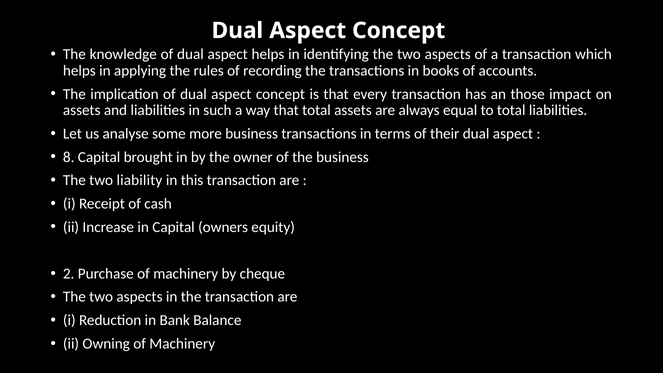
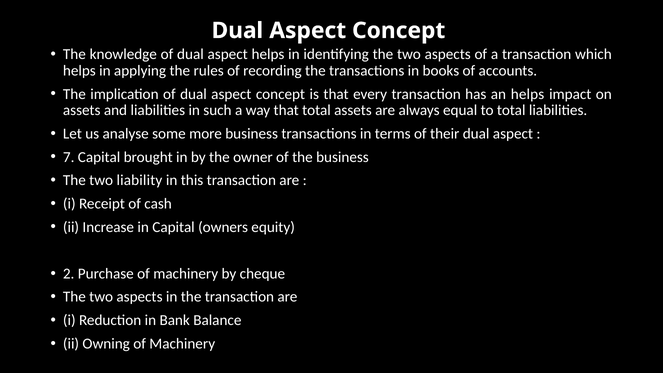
an those: those -> helps (528, 94)
8: 8 -> 7 (69, 157)
